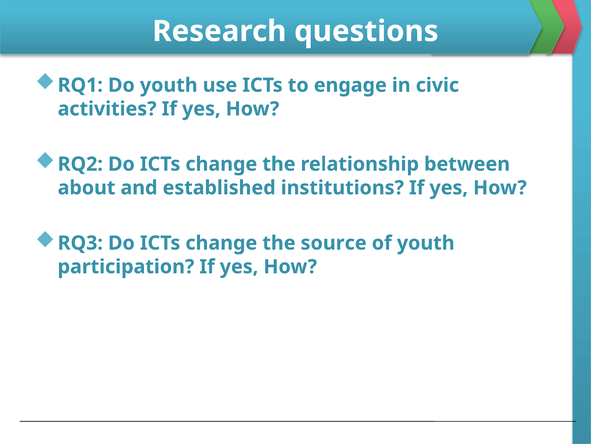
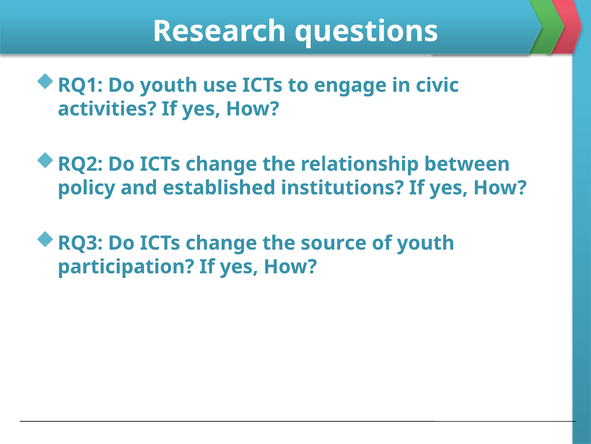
about: about -> policy (87, 188)
